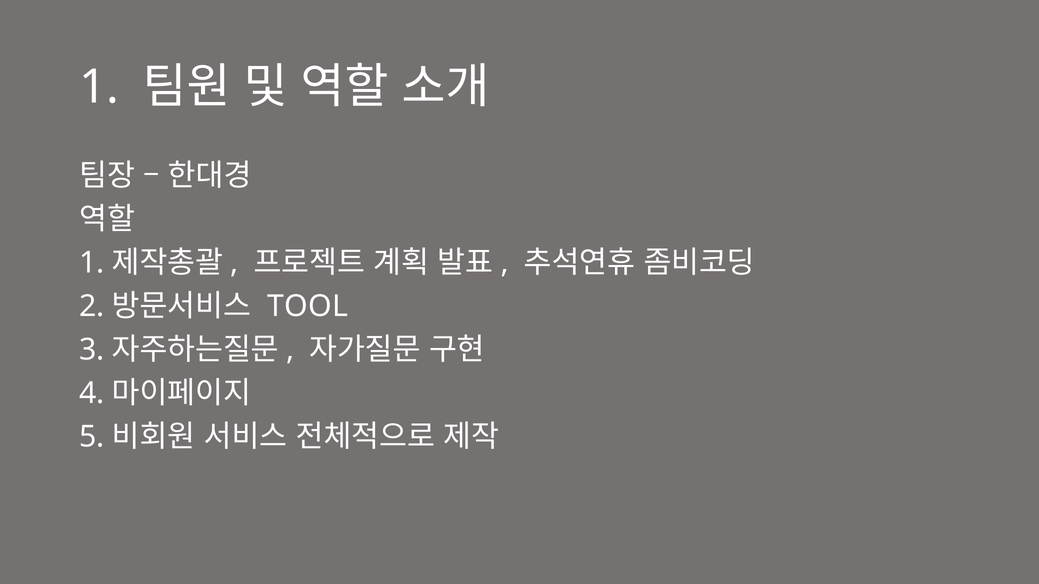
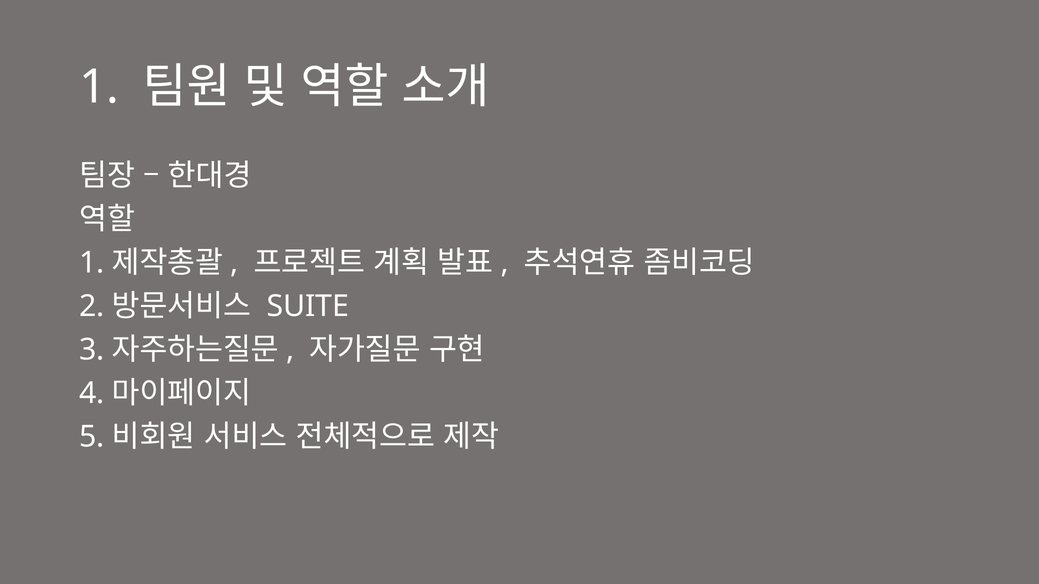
TOOL: TOOL -> SUITE (308, 306)
